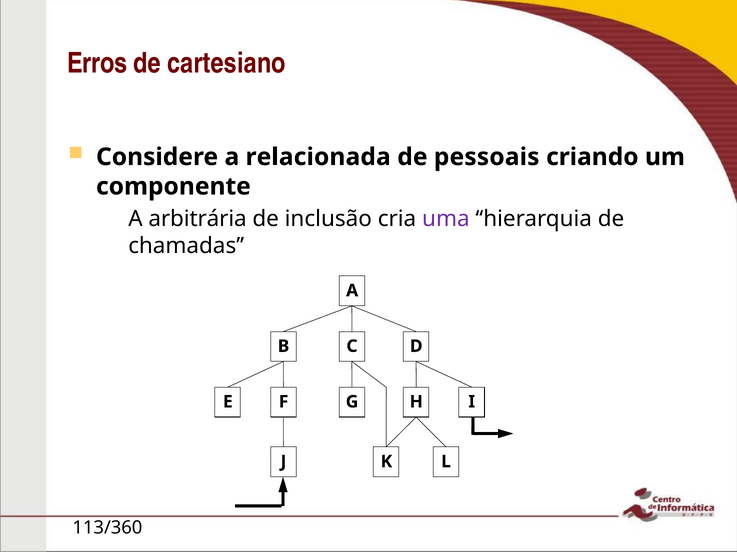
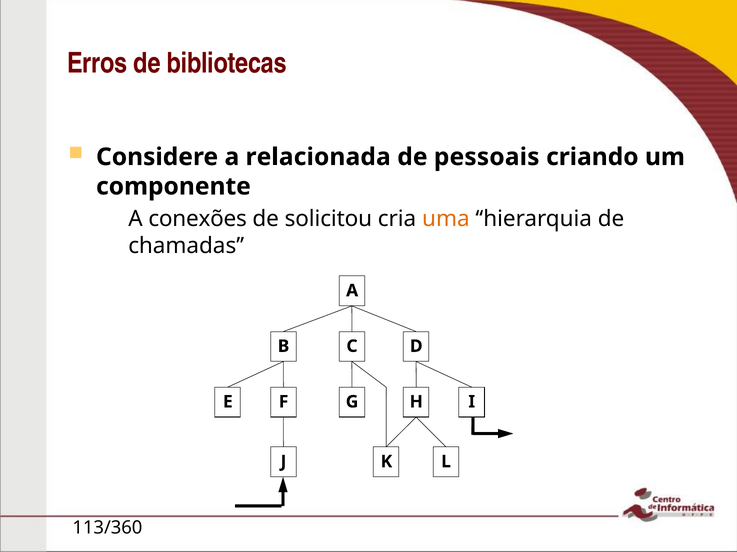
cartesiano: cartesiano -> bibliotecas (227, 63)
arbitrária: arbitrária -> conexões (198, 219)
inclusão: inclusão -> solicitou (328, 219)
uma colour: purple -> orange (446, 219)
